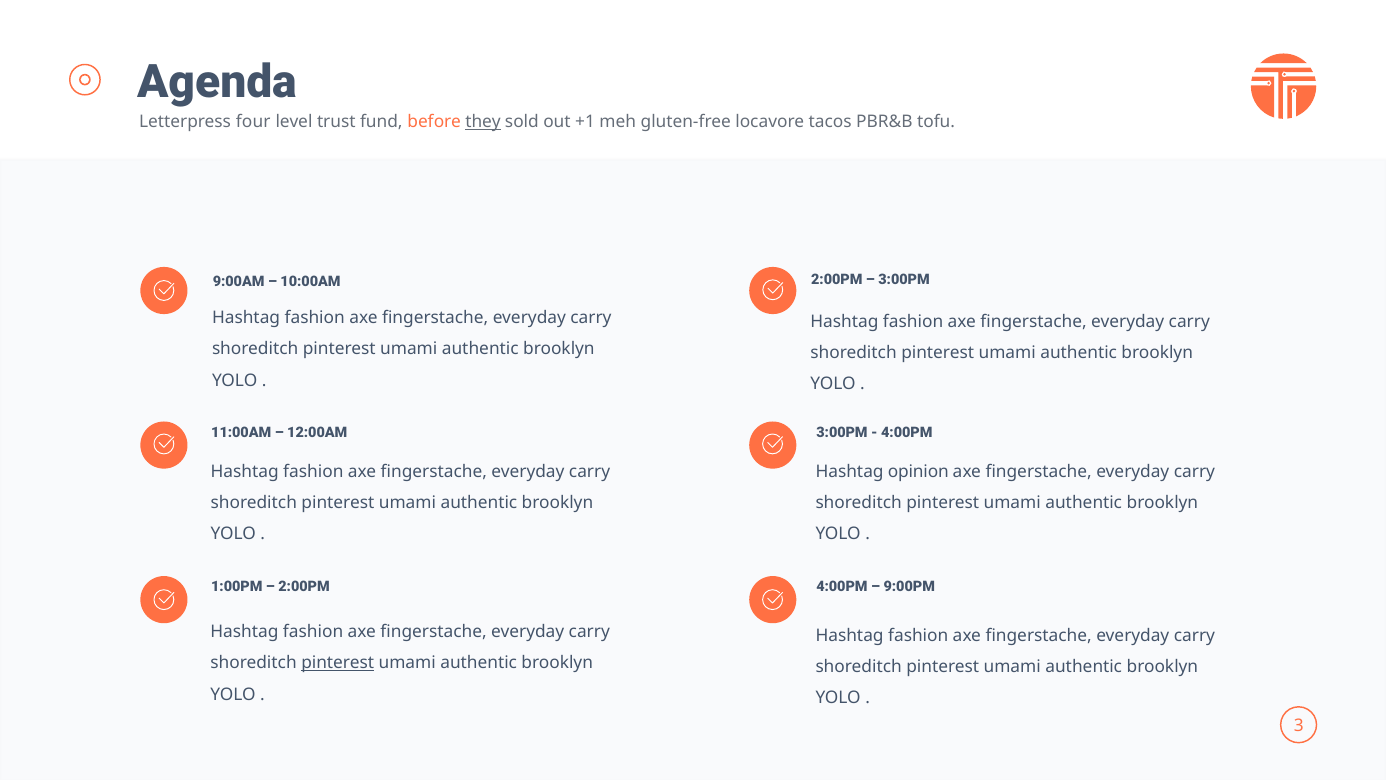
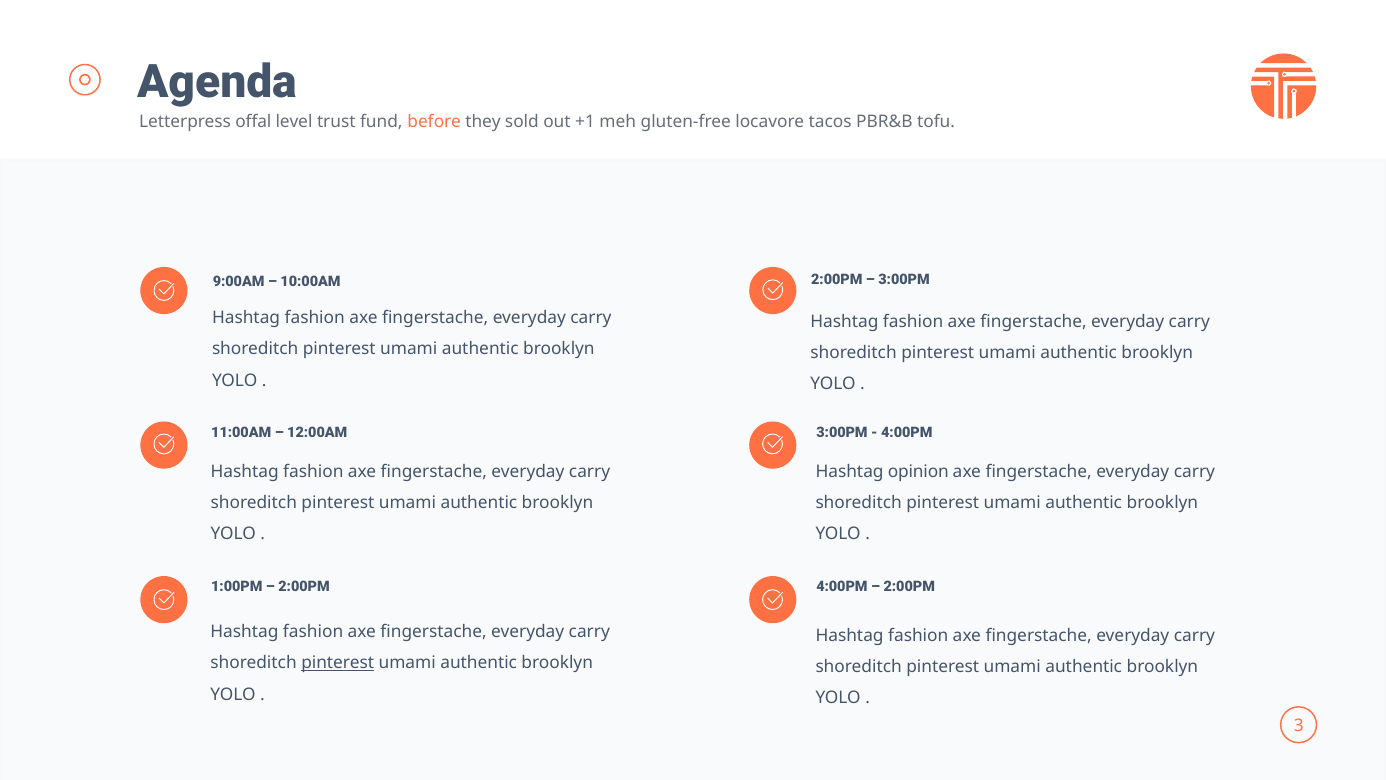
four: four -> offal (253, 122)
they underline: present -> none (483, 122)
9:00PM: 9:00PM -> 2:00PM (909, 586)
